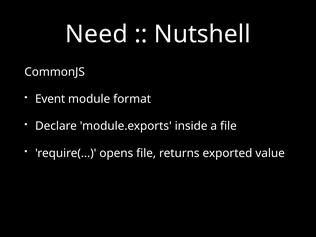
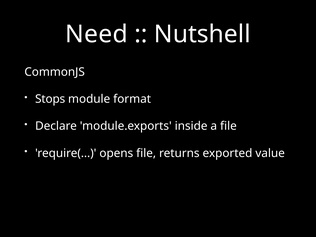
Event: Event -> Stops (50, 99)
